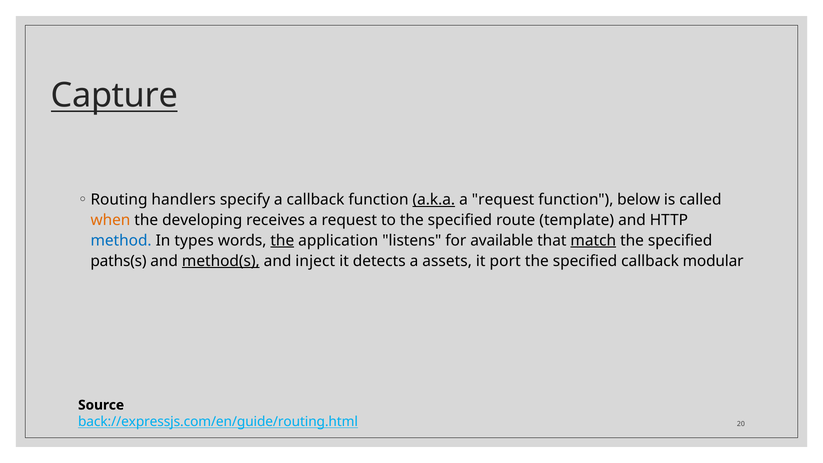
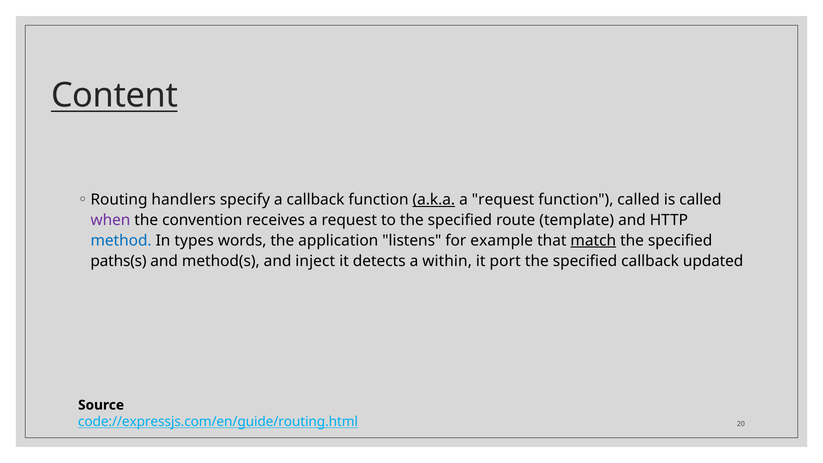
Capture: Capture -> Content (114, 96)
function below: below -> called (639, 200)
when colour: orange -> purple (110, 220)
developing: developing -> convention (202, 220)
the underline: present -> none (282, 241)
available: available -> example (502, 241)
method(s underline: present -> none (221, 261)
assets: assets -> within (447, 261)
modular: modular -> updated (713, 261)
back://expressjs.com/en/guide/routing.html: back://expressjs.com/en/guide/routing.html -> code://expressjs.com/en/guide/routing.html (218, 421)
